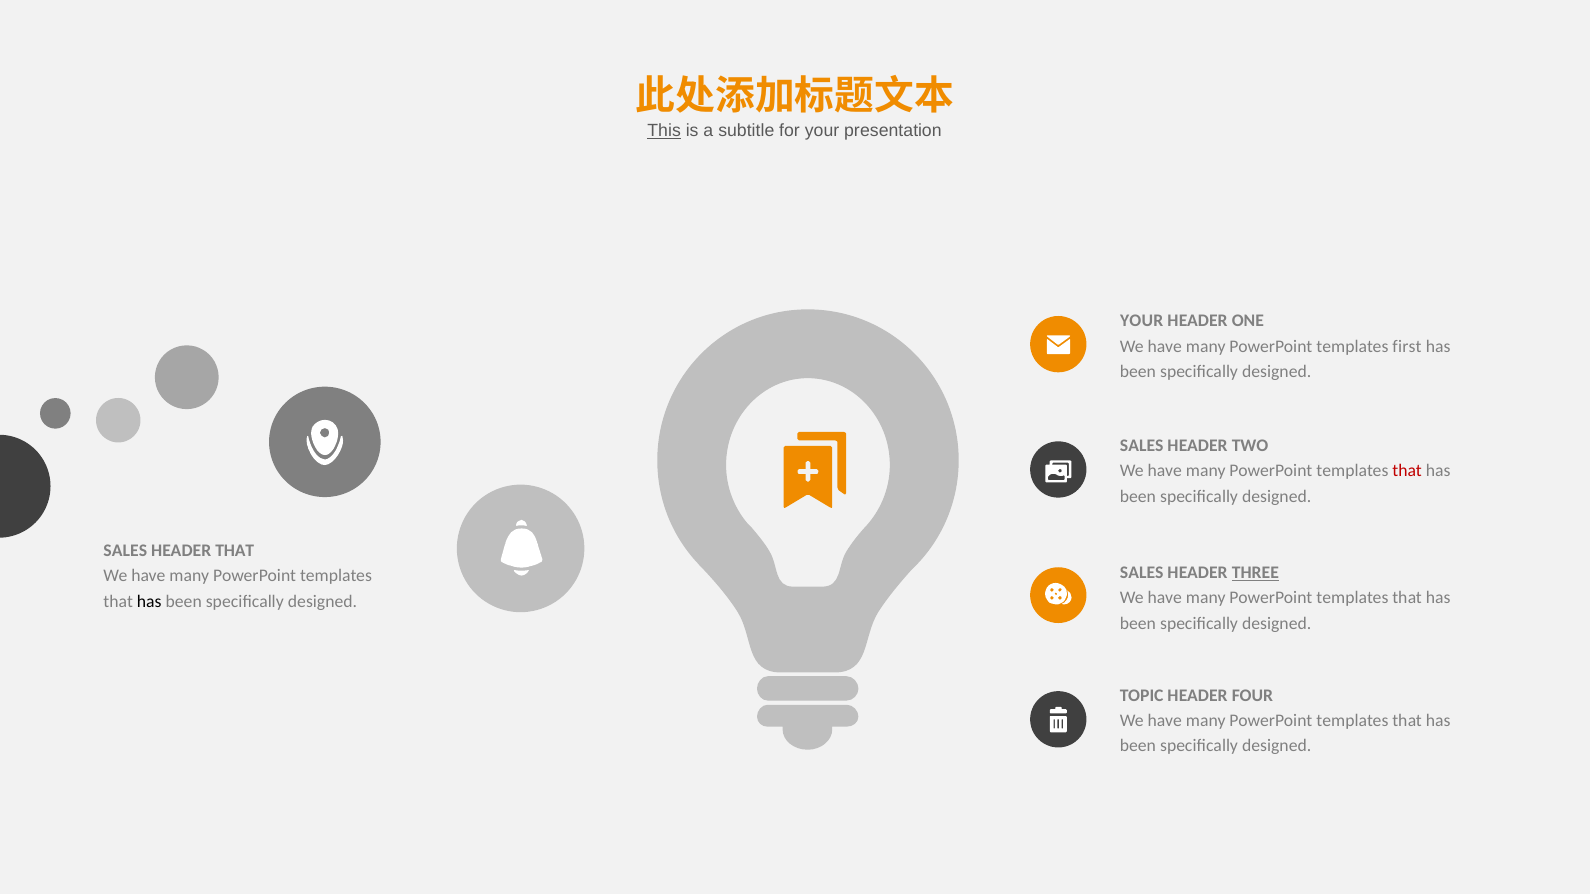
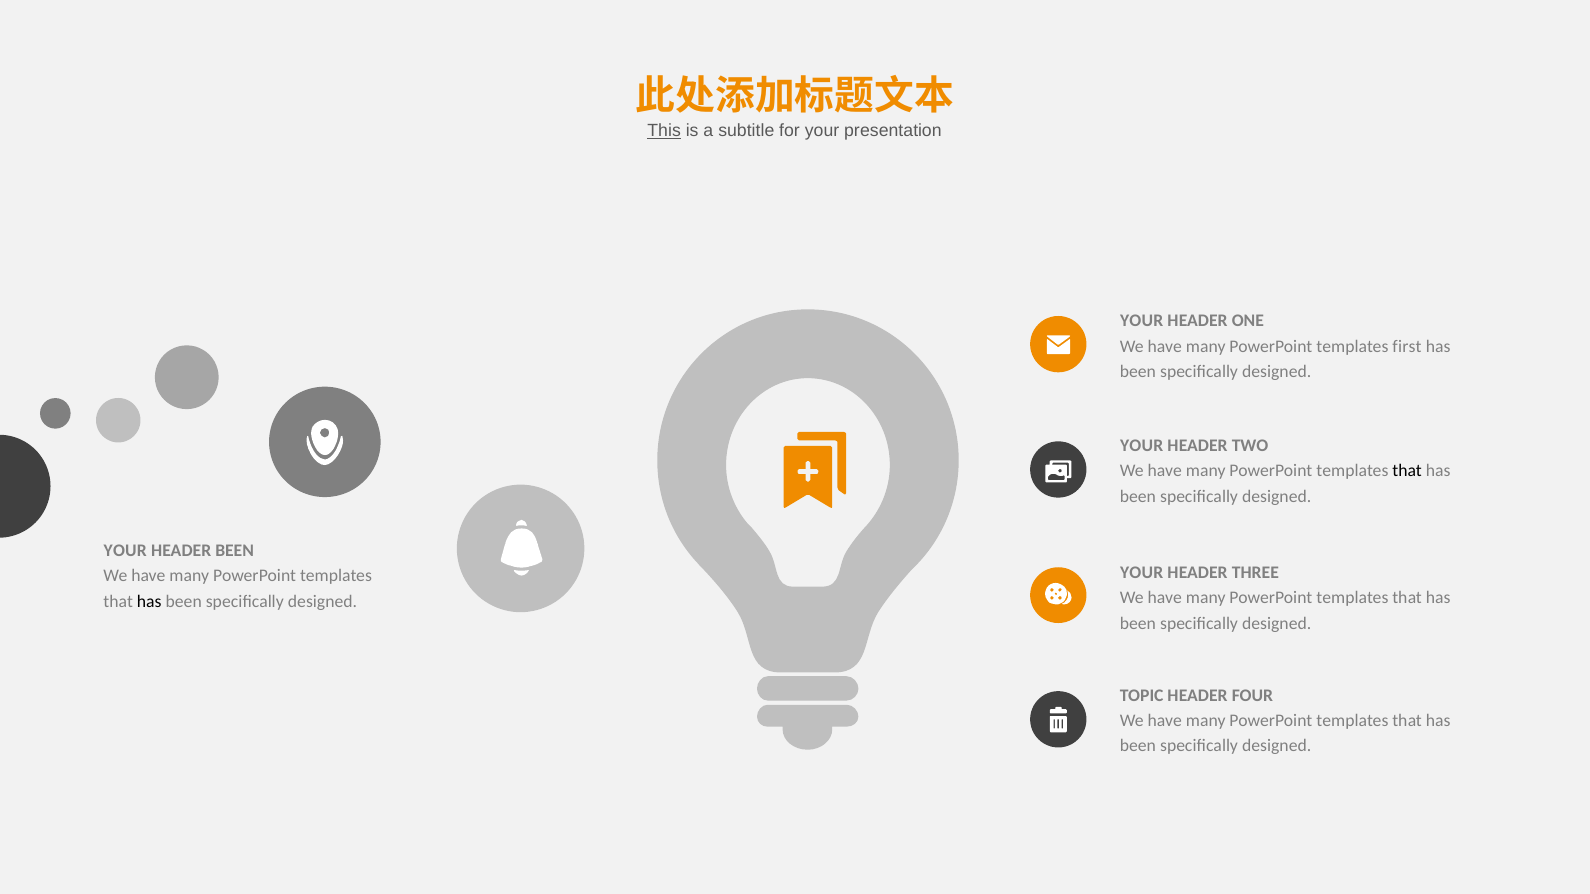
SALES: SALES -> YOUR (1142, 446)
that colour: red -> black (1407, 471)
SALES: SALES -> YOUR (125, 551)
HEADER THAT: THAT -> BEEN (235, 551)
SALES: SALES -> YOUR (1142, 573)
THREE underline: present -> none (1255, 573)
